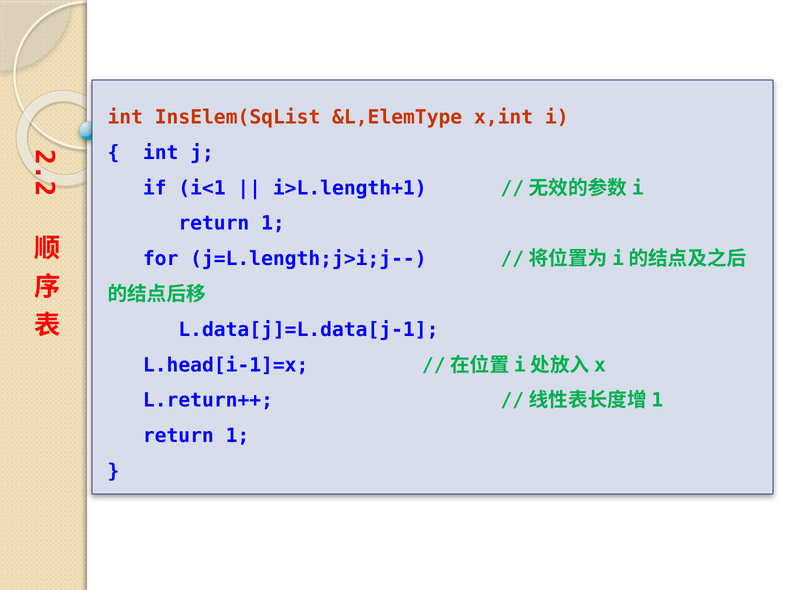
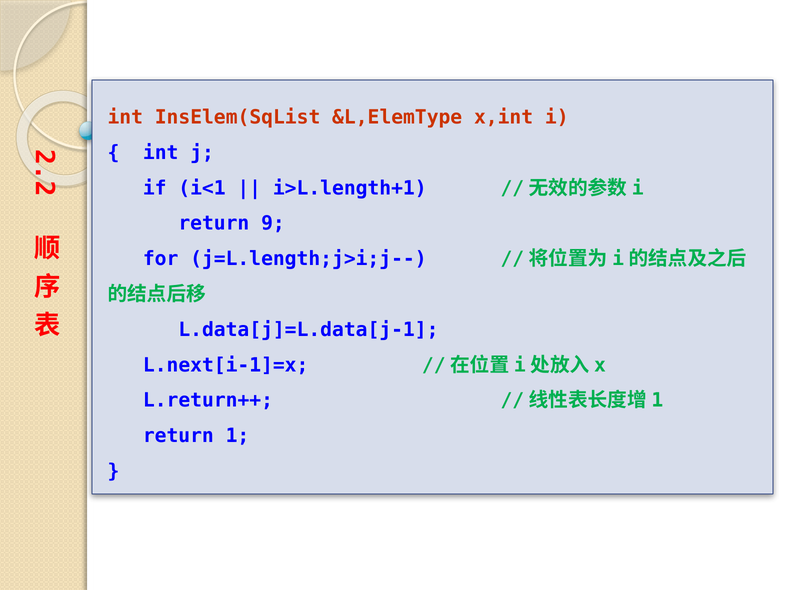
1: 1 -> 9 (273, 223)
L.head[i-1]=x: L.head[i-1]=x -> L.next[i-1]=x (226, 365)
